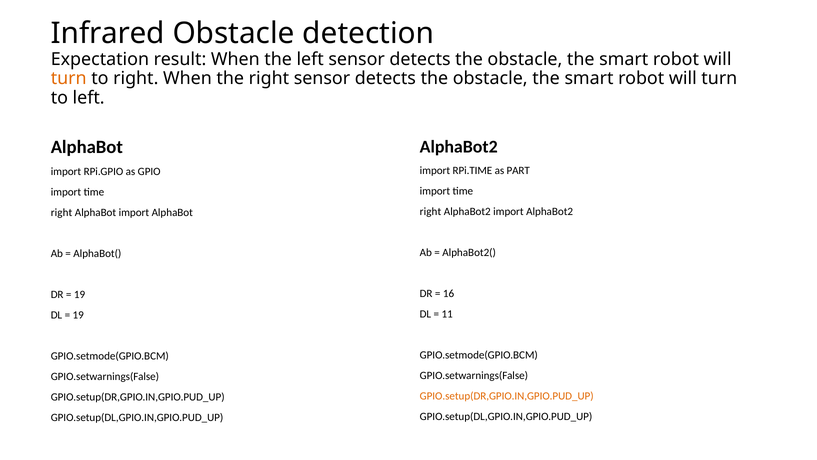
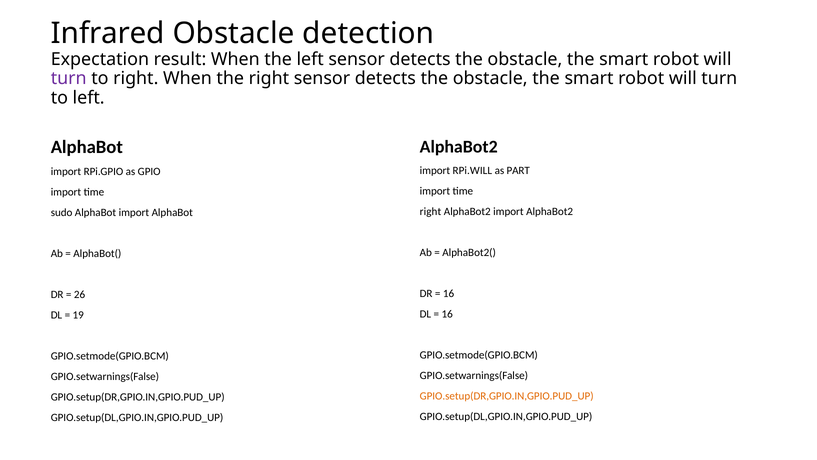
turn colour: orange -> purple (69, 78)
RPi.TIME: RPi.TIME -> RPi.WILL (472, 171)
right: right -> sudo (62, 213)
19: 19 -> 26 (80, 294)
11: 11 -> 16 (447, 314)
